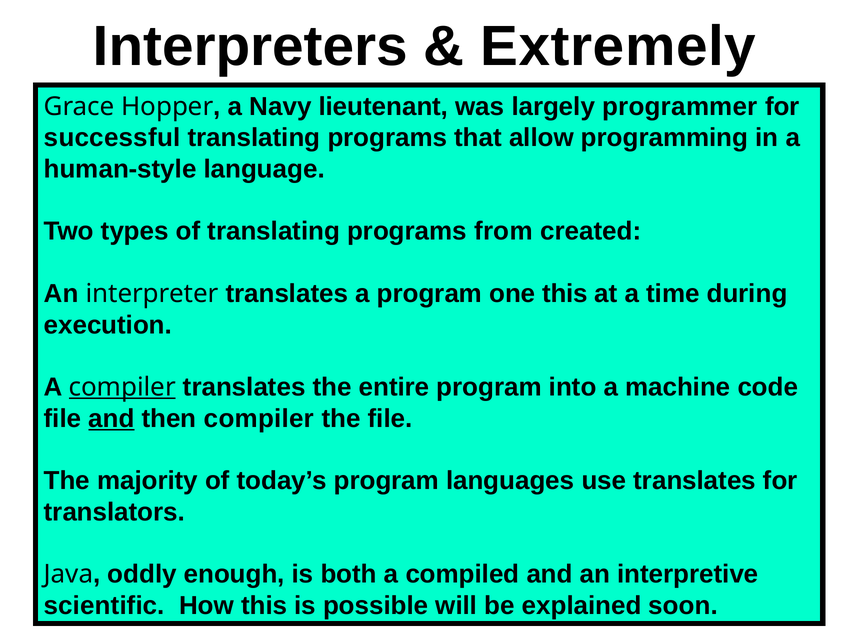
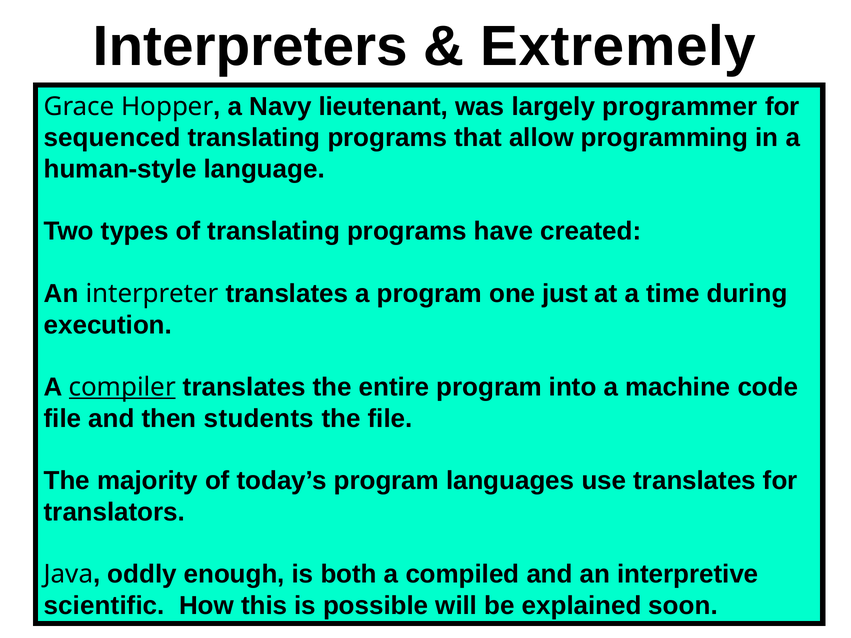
successful: successful -> sequenced (112, 138)
from: from -> have (504, 231)
one this: this -> just (565, 294)
and underline: present -> none (111, 419)
then compiler: compiler -> students (259, 419)
